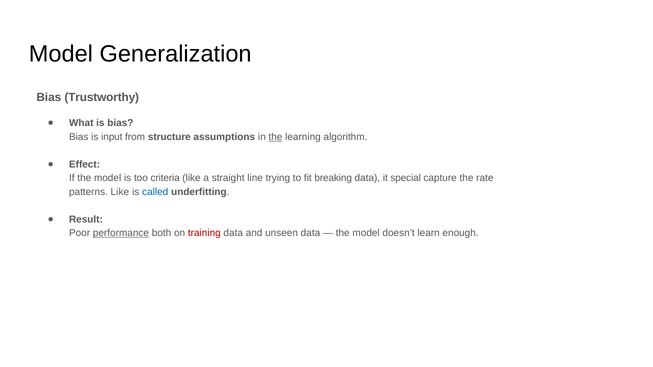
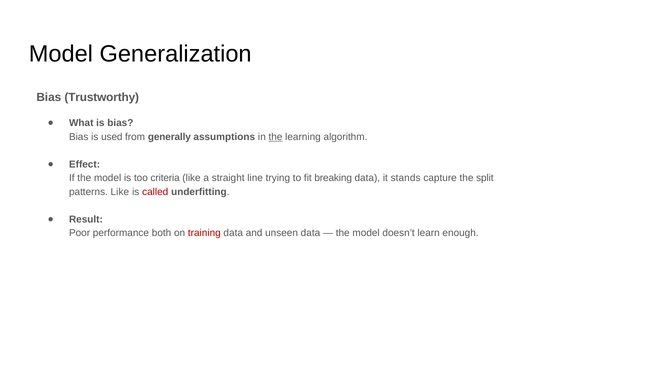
input: input -> used (112, 137)
structure: structure -> generally (169, 137)
special: special -> stands (406, 178)
rate: rate -> split (485, 178)
called colour: blue -> red (155, 192)
performance underline: present -> none (121, 233)
